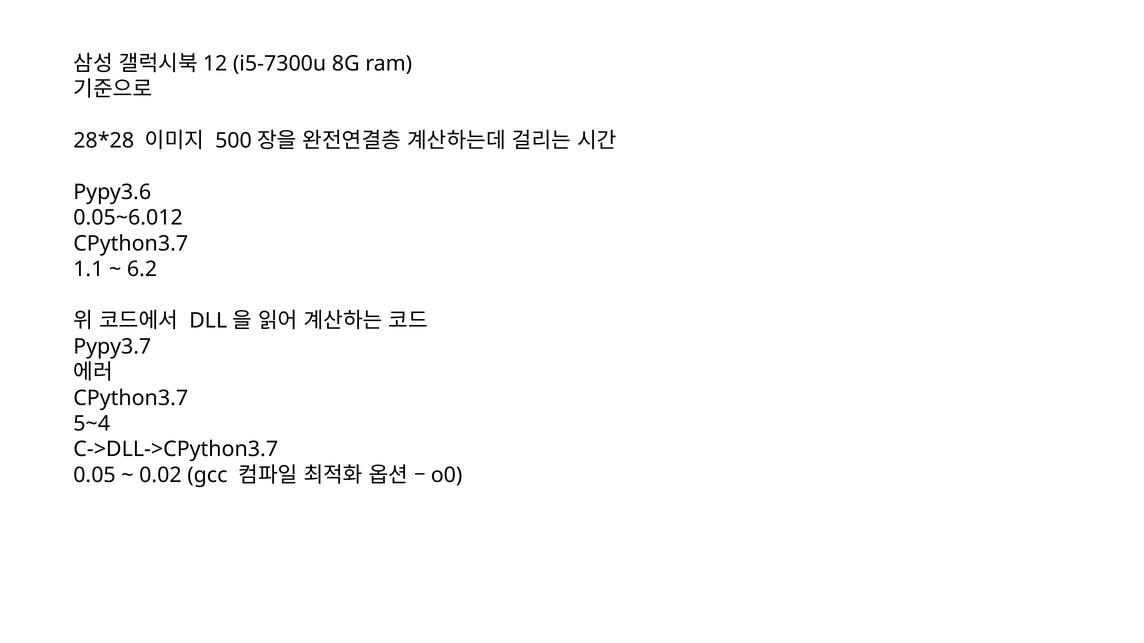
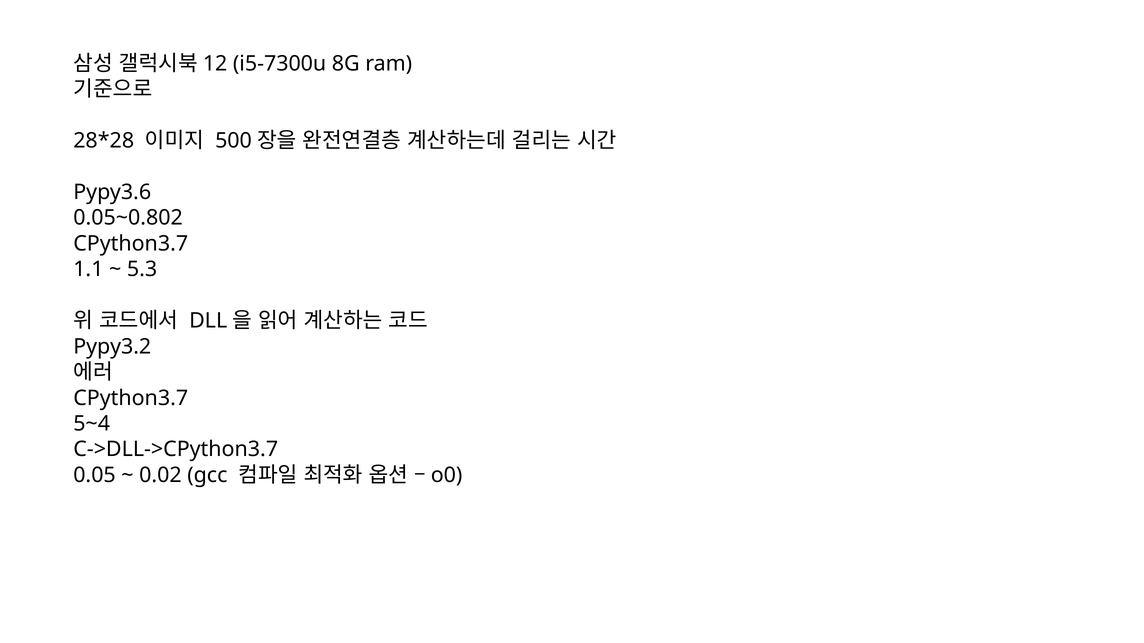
0.05~6.012: 0.05~6.012 -> 0.05~0.802 (128, 218)
6.2: 6.2 -> 5.3 (142, 270)
Pypy3.7: Pypy3.7 -> Pypy3.2 (112, 347)
